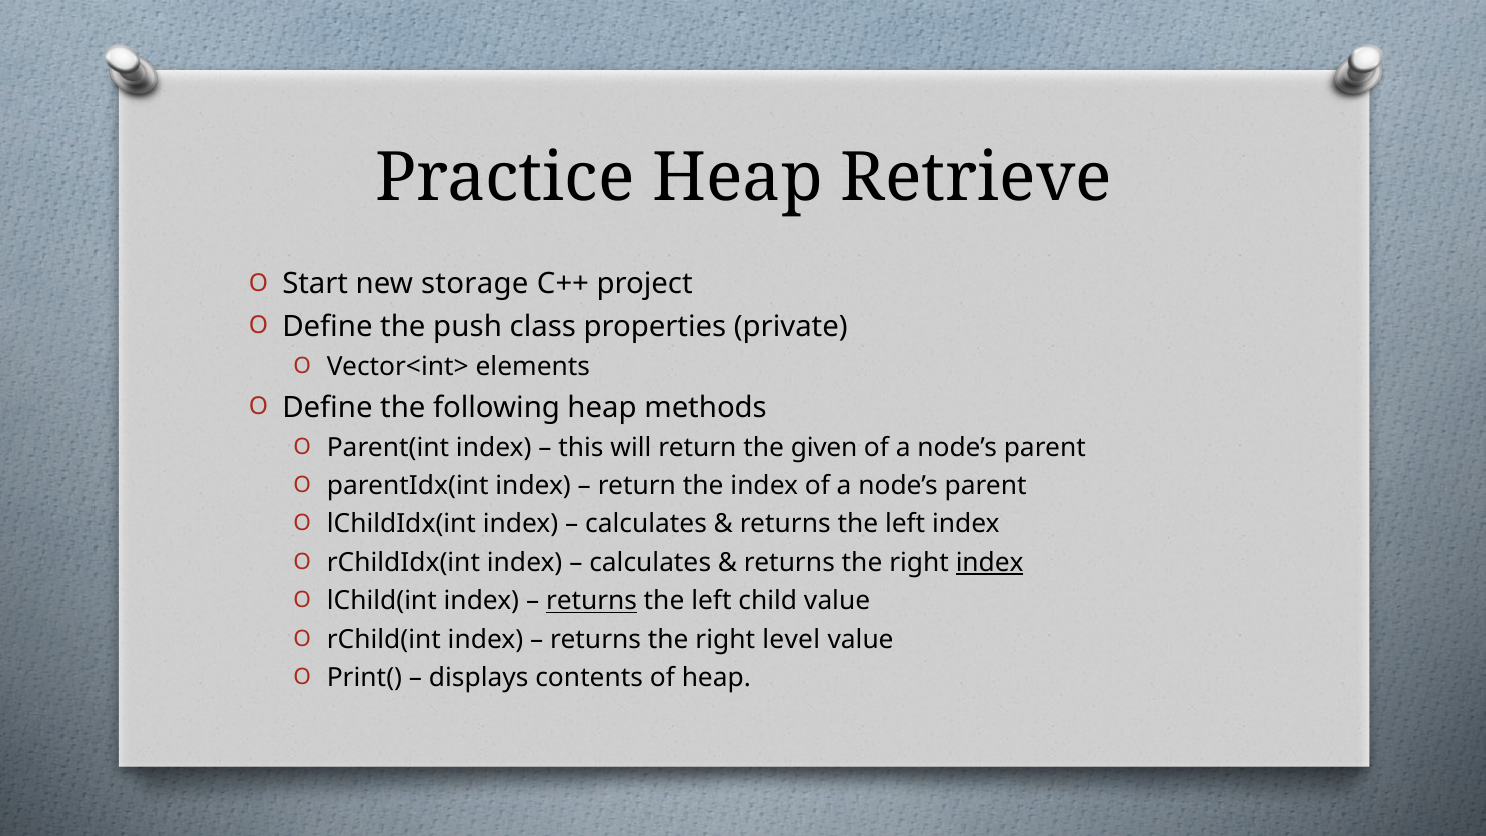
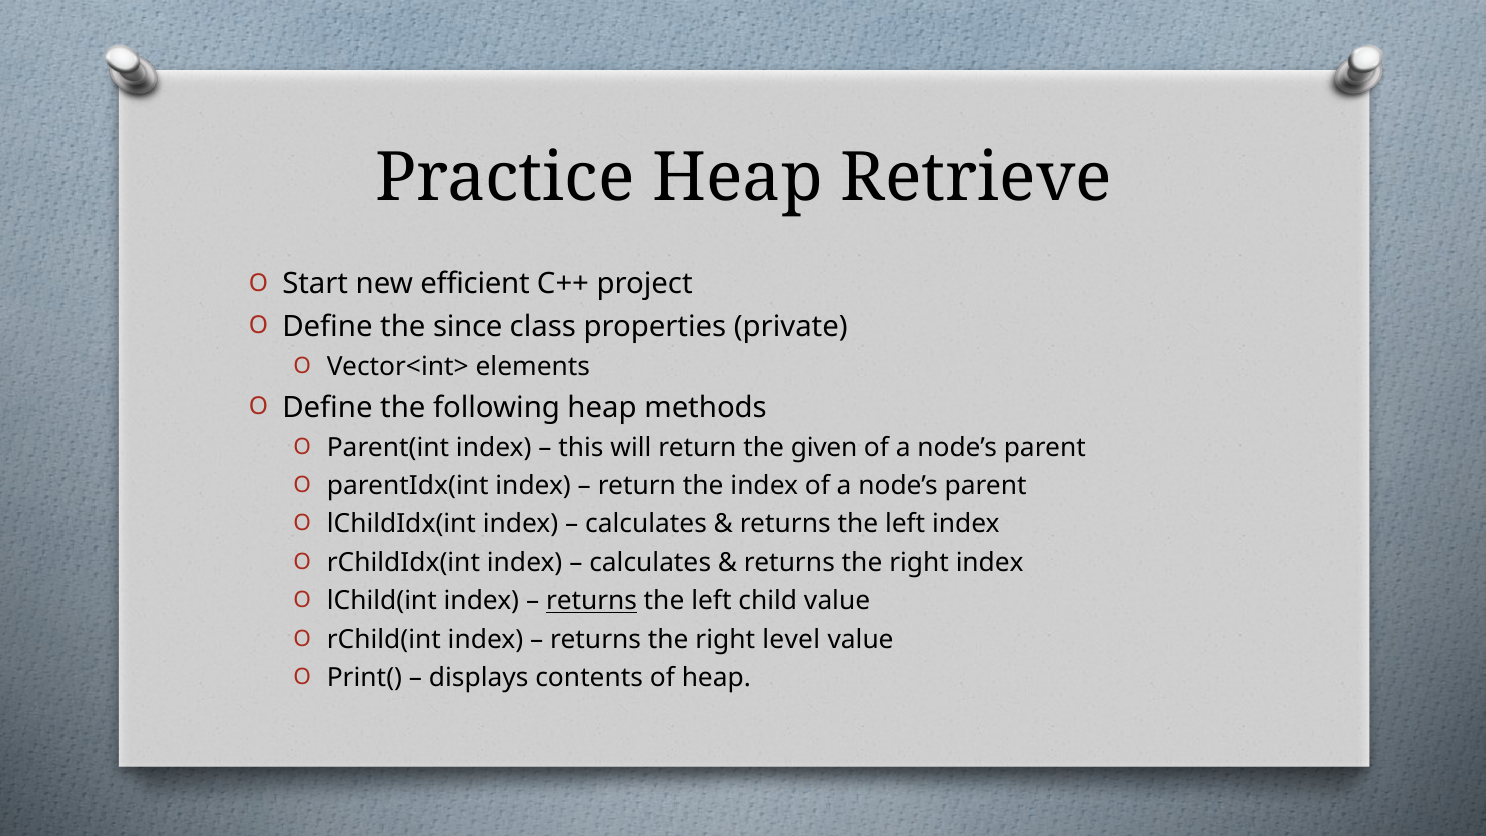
storage: storage -> efficient (475, 284)
push: push -> since (468, 326)
index underline: present -> none (990, 563)
